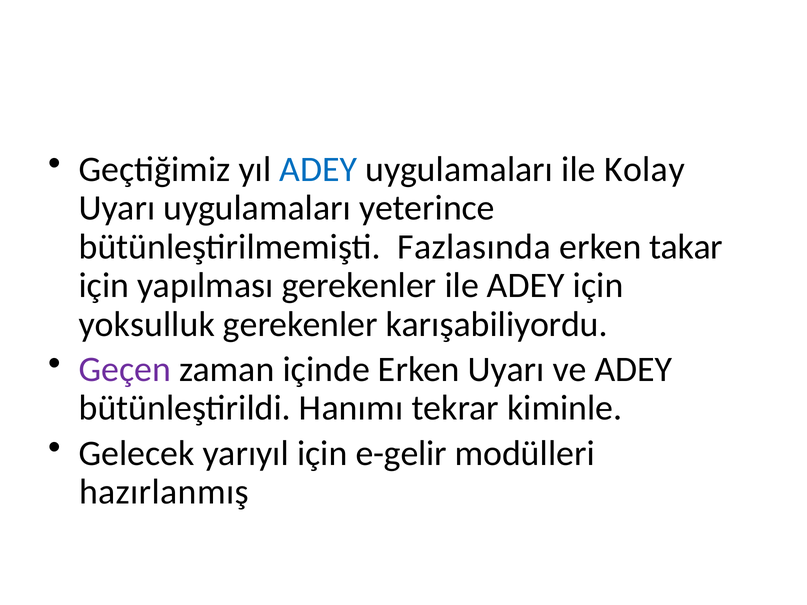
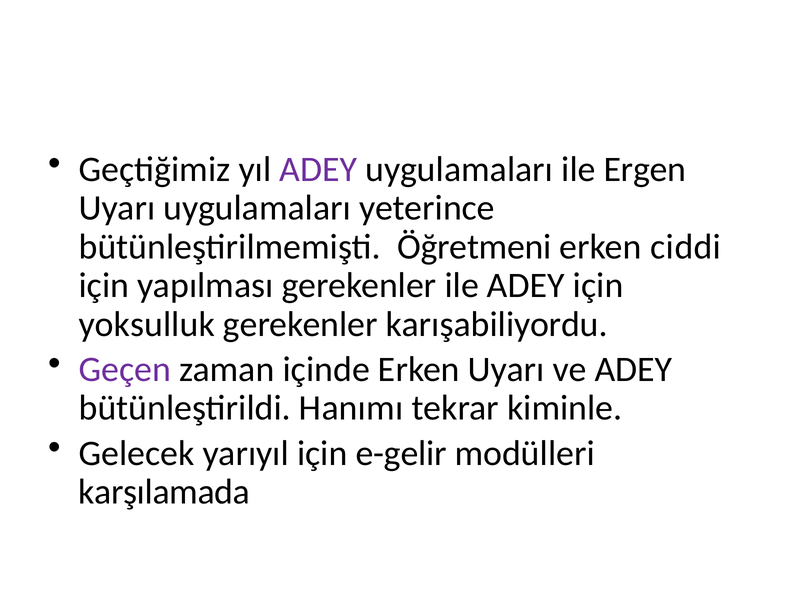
ADEY colour: blue -> purple (318, 169)
Kolay: Kolay -> Ergen (645, 169)
Fazlasında: Fazlasında -> Öğretmeni (474, 247)
takar: takar -> ciddi (686, 247)
hazırlanmış: hazırlanmış -> karşılamada (164, 492)
